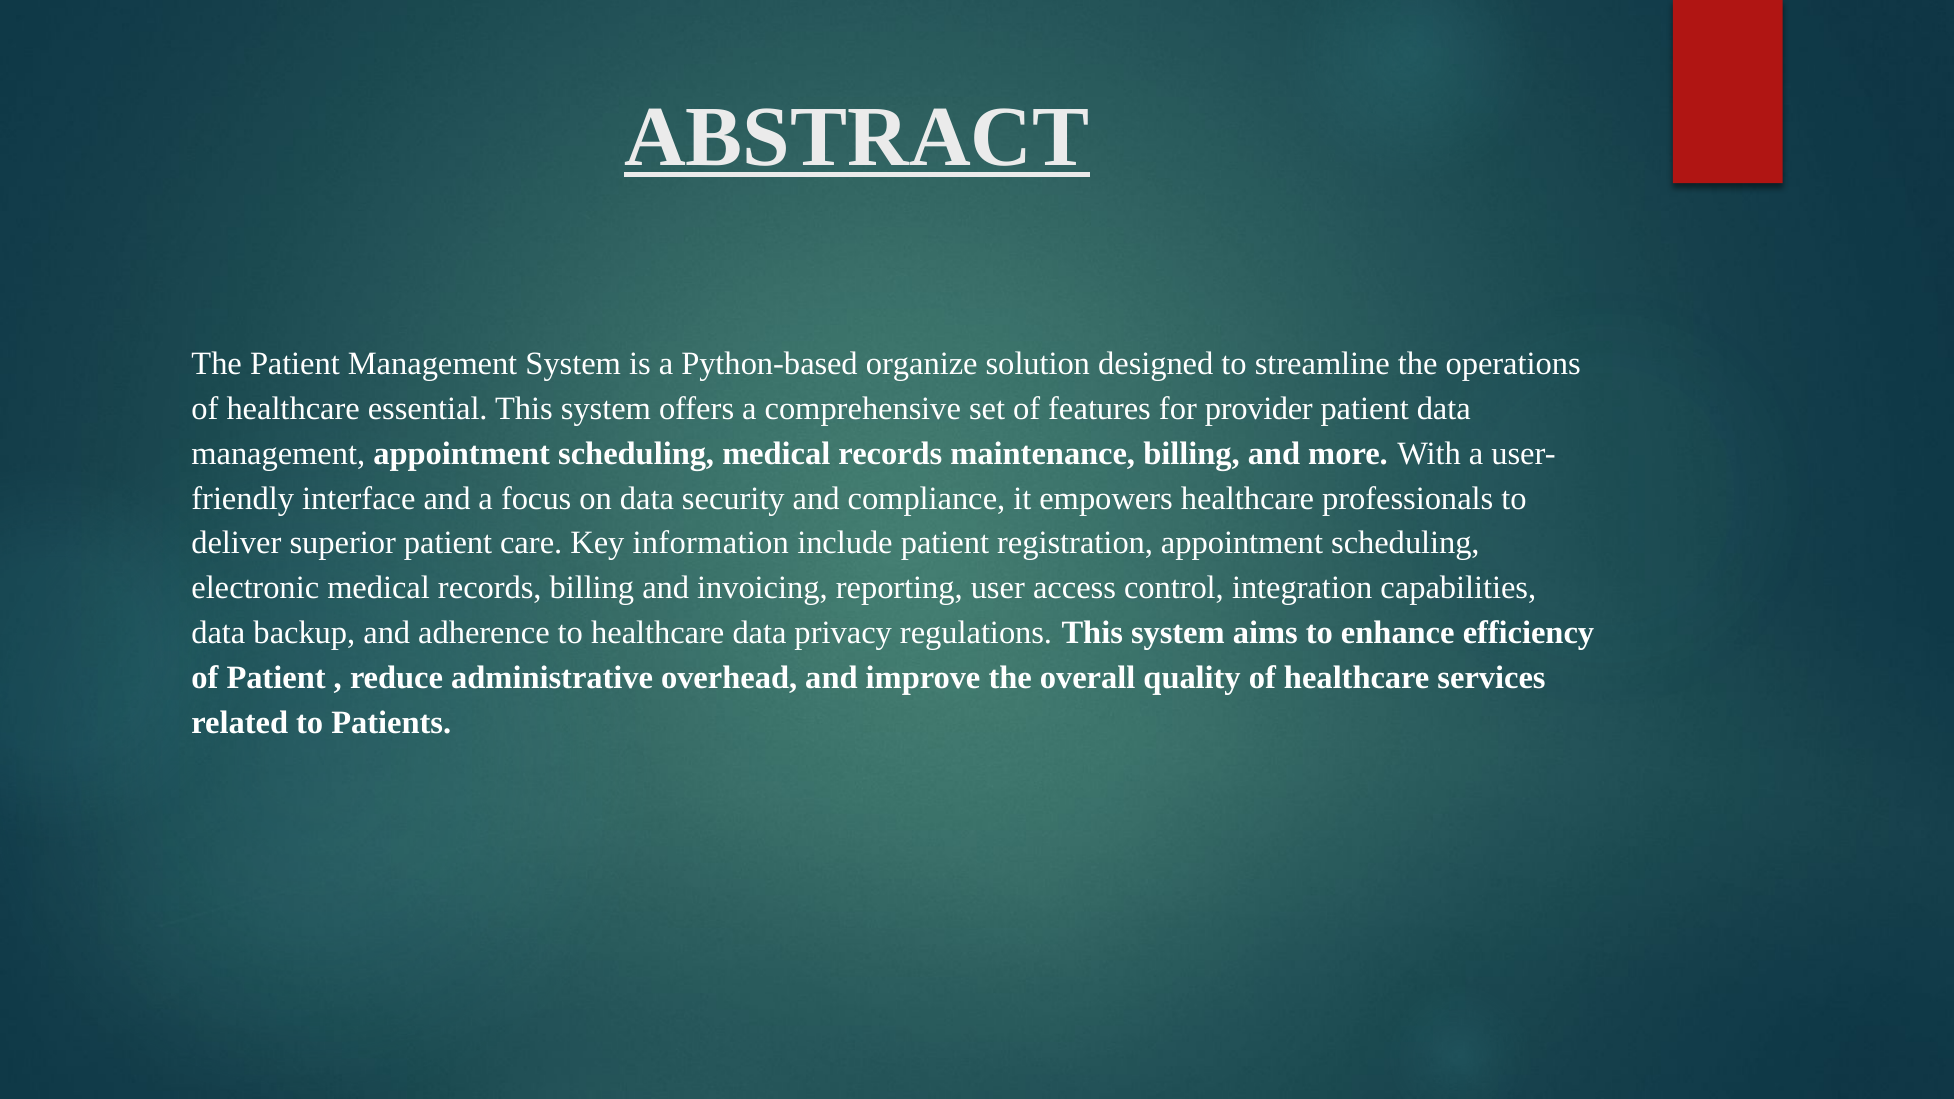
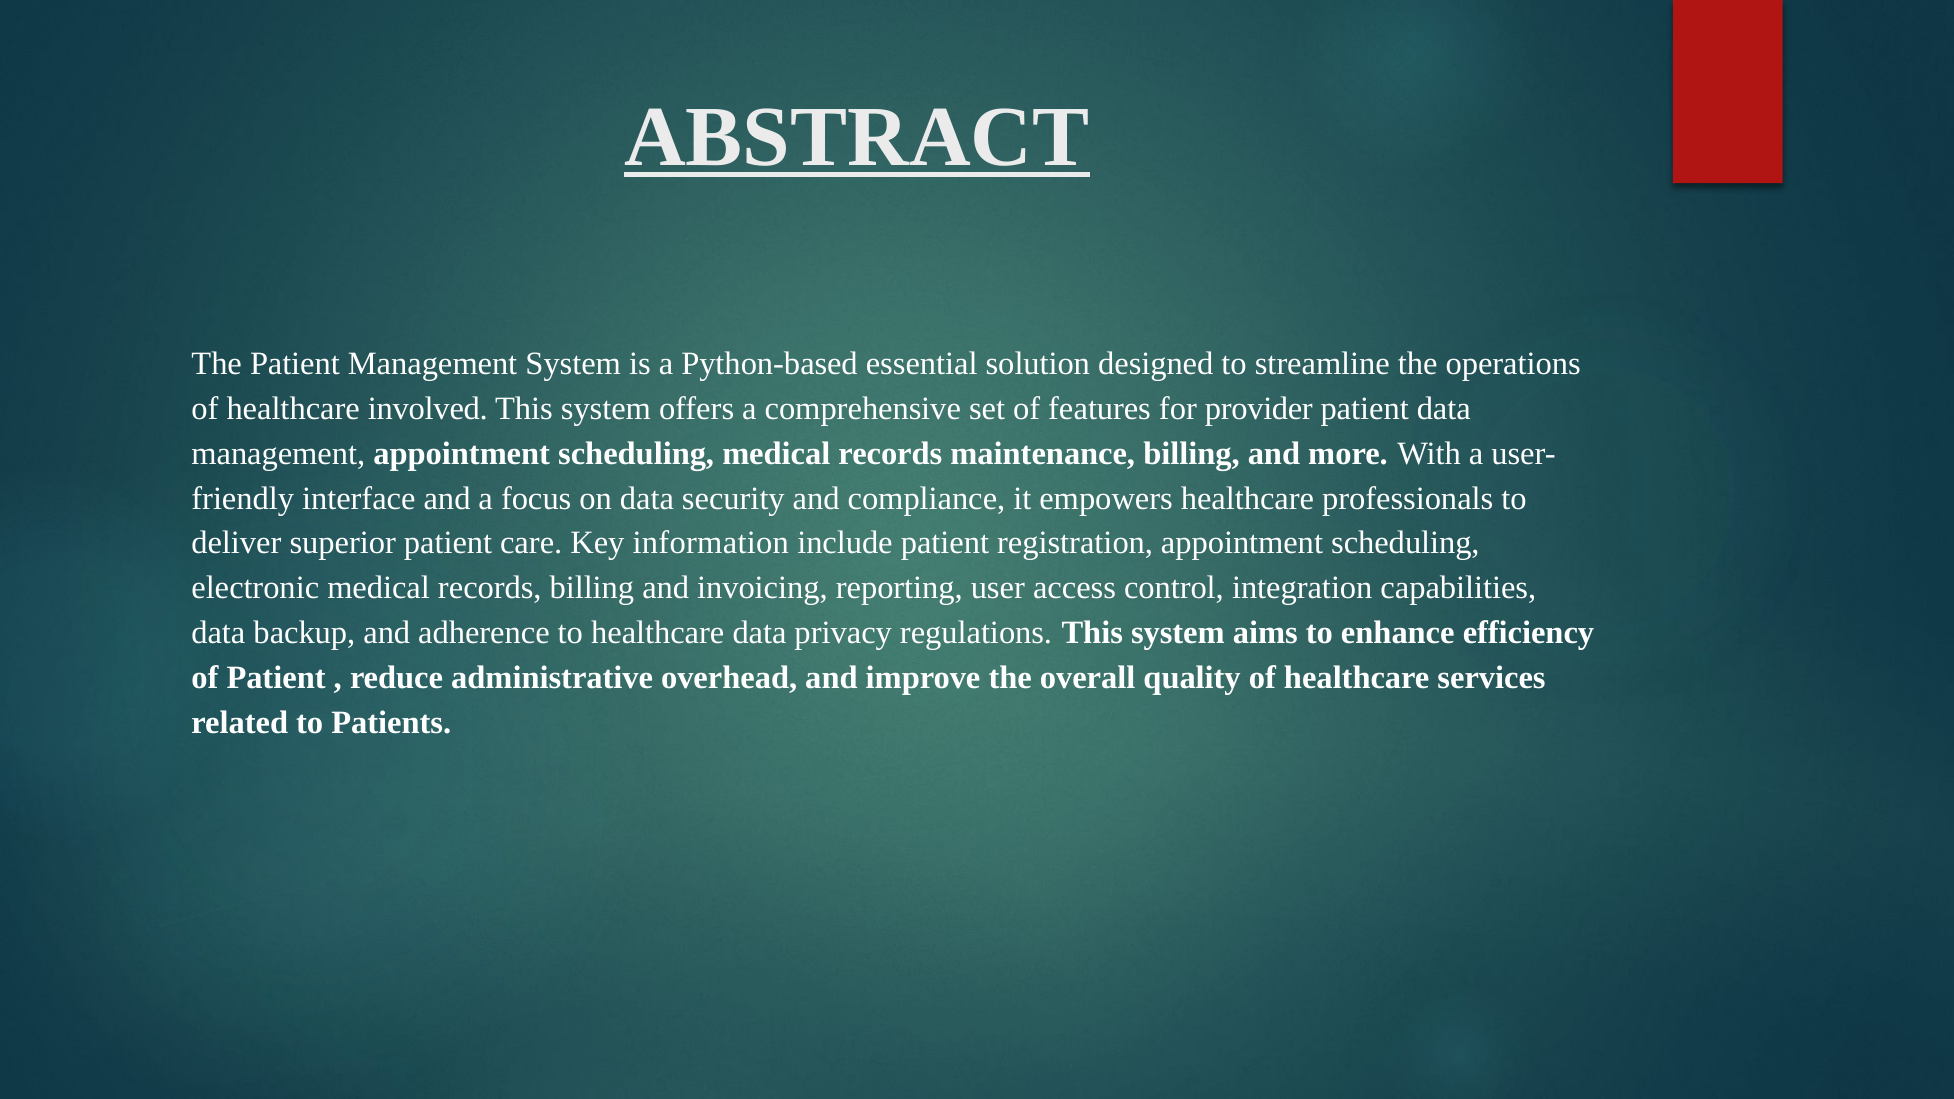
organize: organize -> essential (922, 364)
essential: essential -> involved (428, 409)
